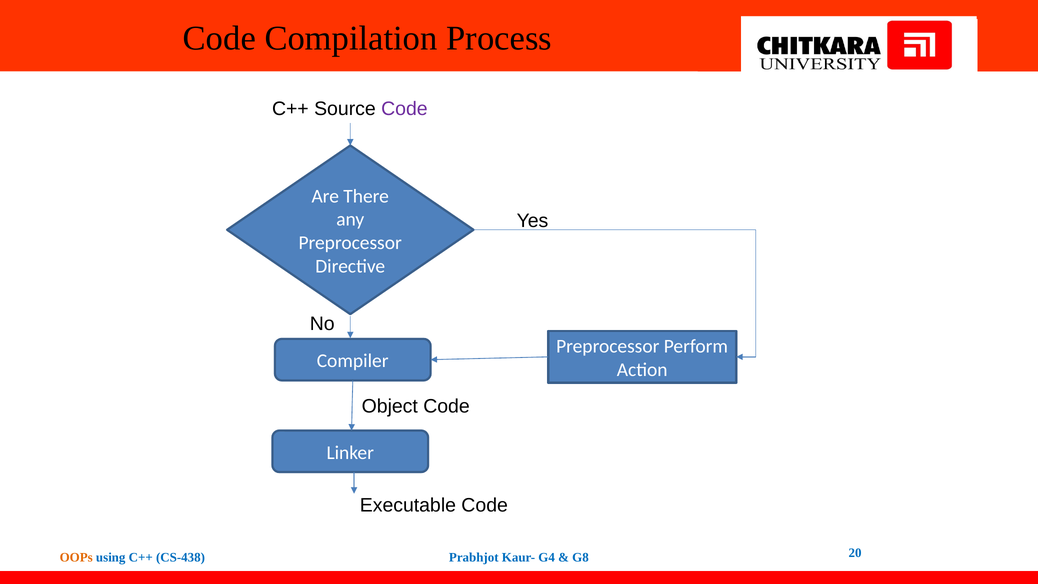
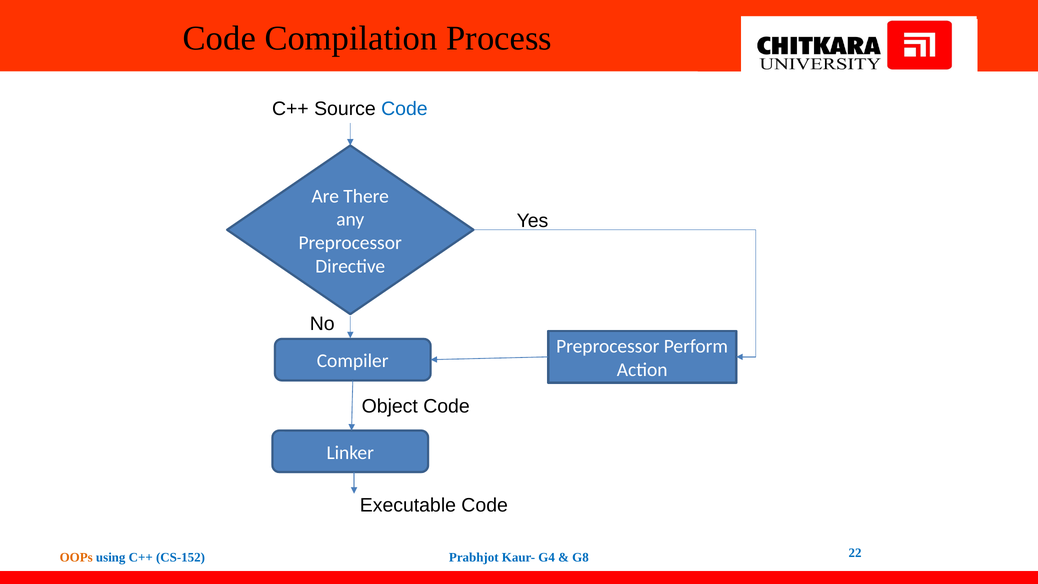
Code colour: purple -> blue (404, 109)
CS-438: CS-438 -> CS-152 (181, 558)
20: 20 -> 22 (855, 553)
